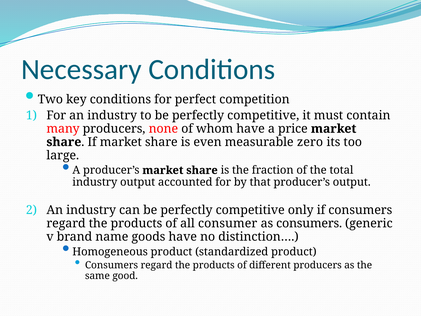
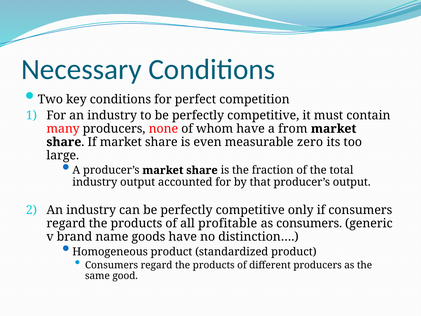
price: price -> from (293, 129)
consumer: consumer -> profitable (228, 223)
